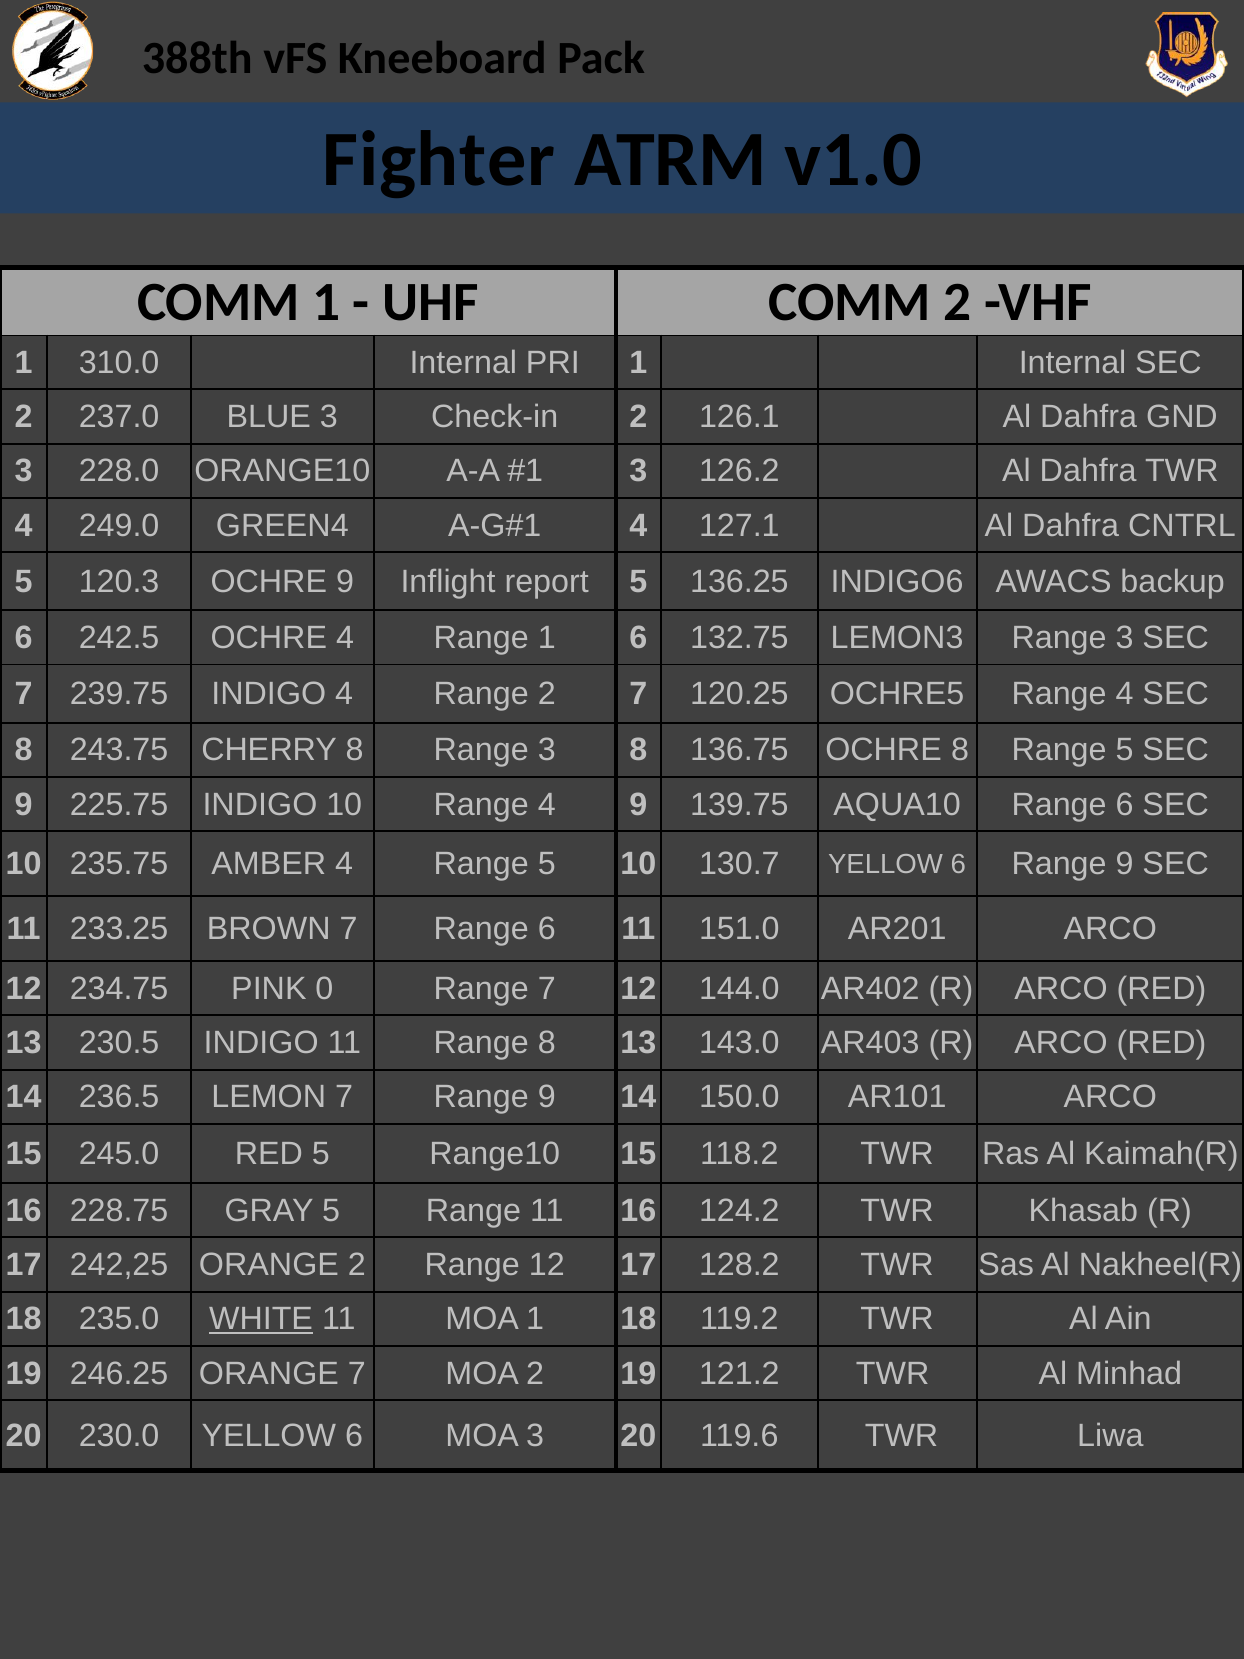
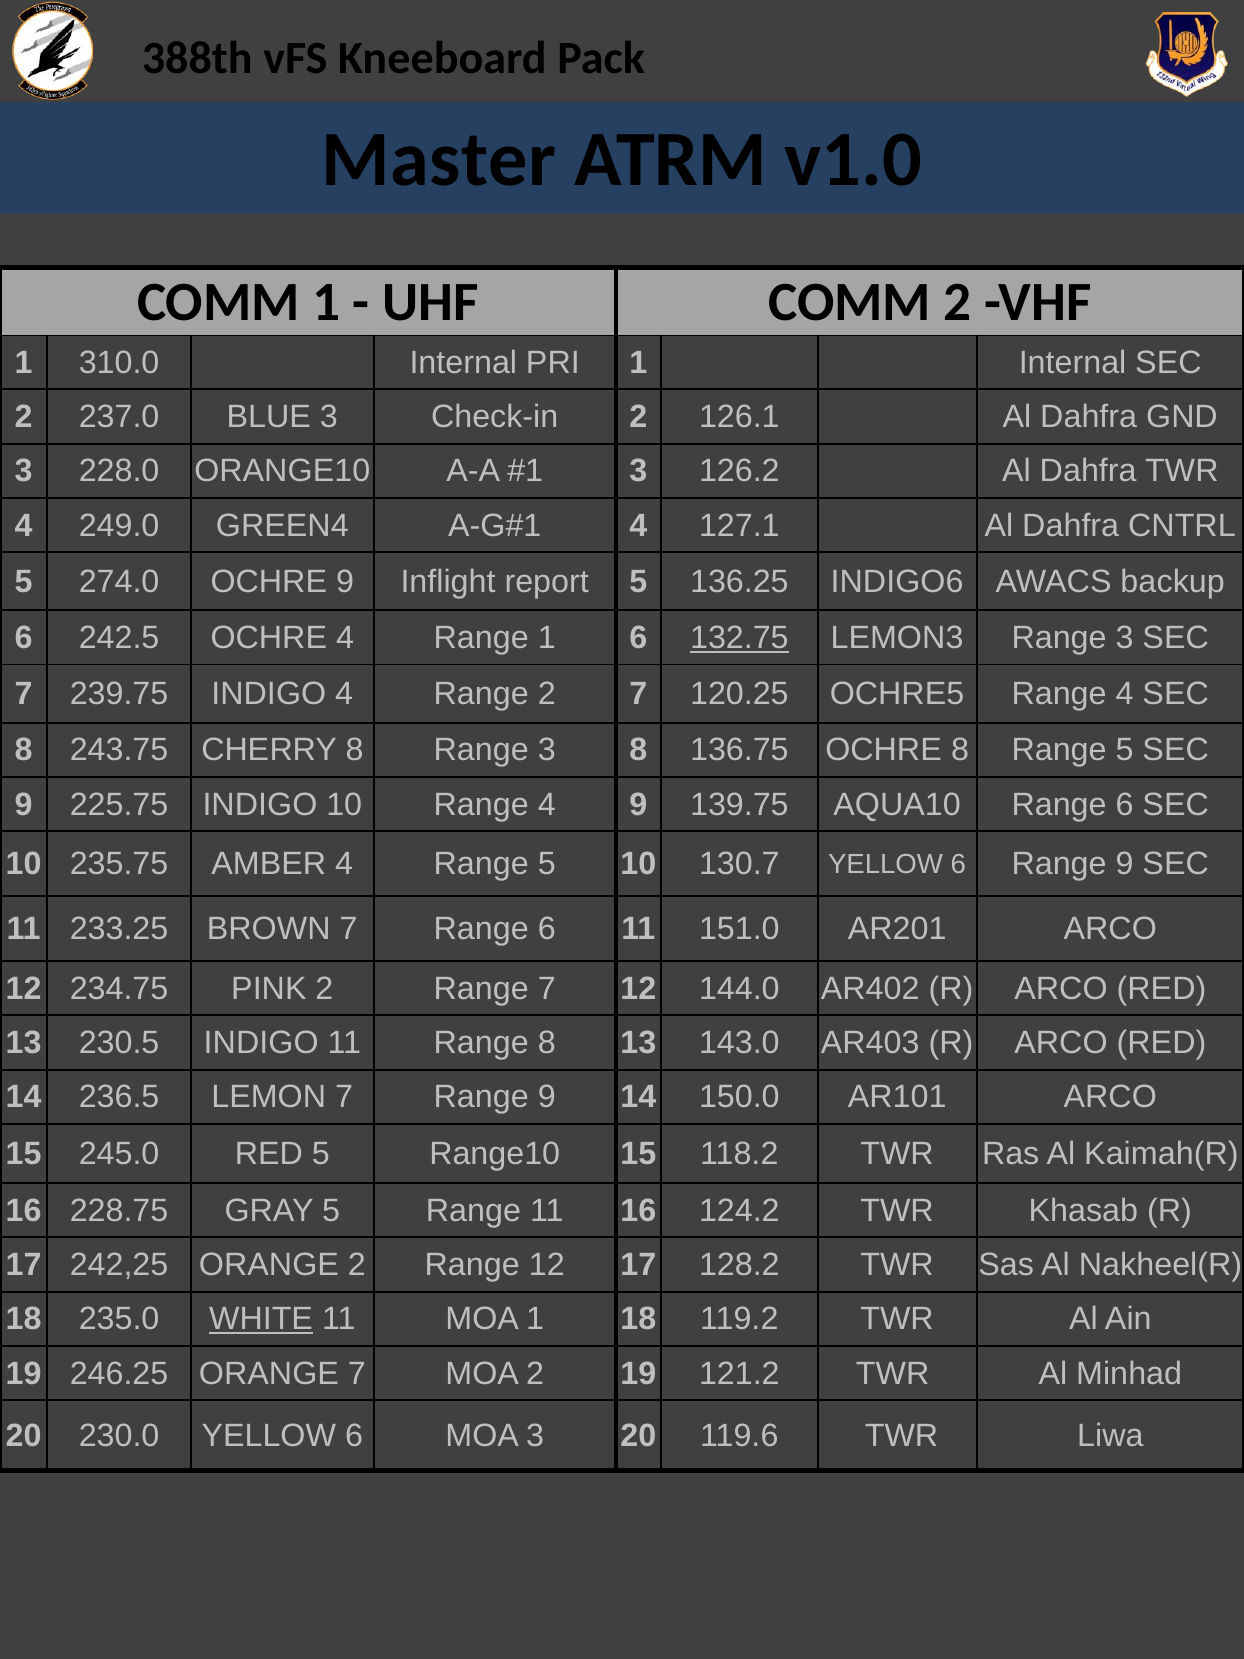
Fighter: Fighter -> Master (439, 159)
120.3: 120.3 -> 274.0 (119, 582)
132.75 underline: none -> present (739, 638)
PINK 0: 0 -> 2 (324, 989)
